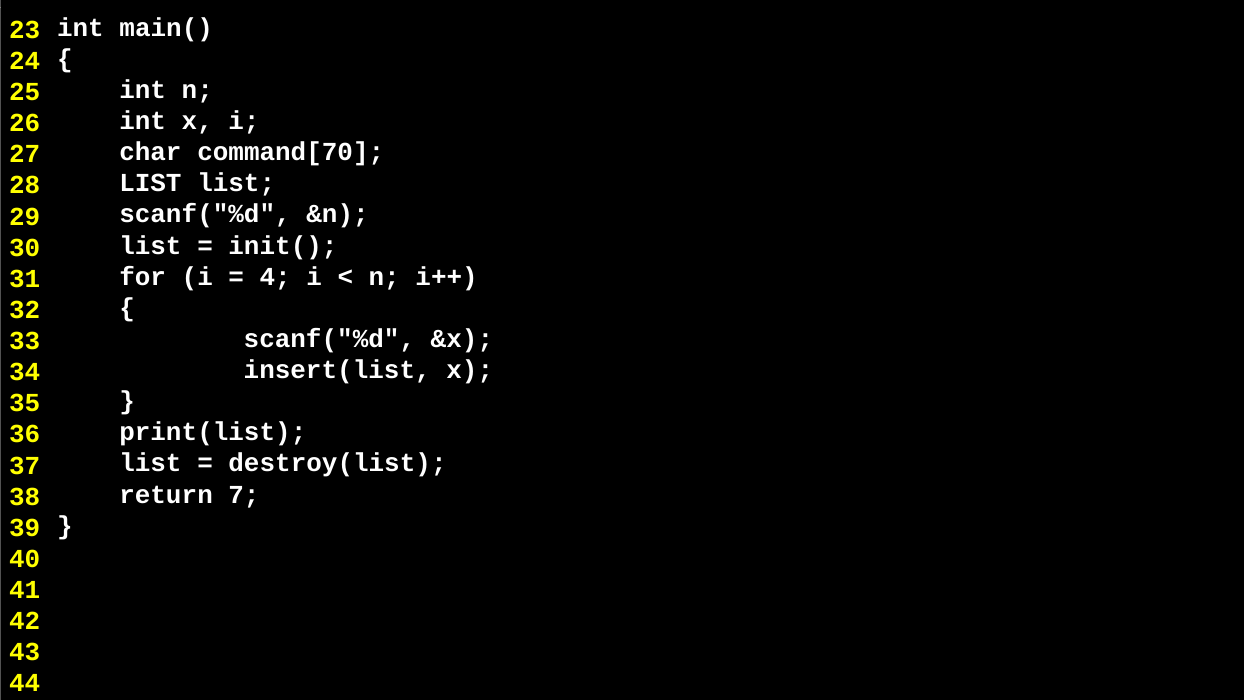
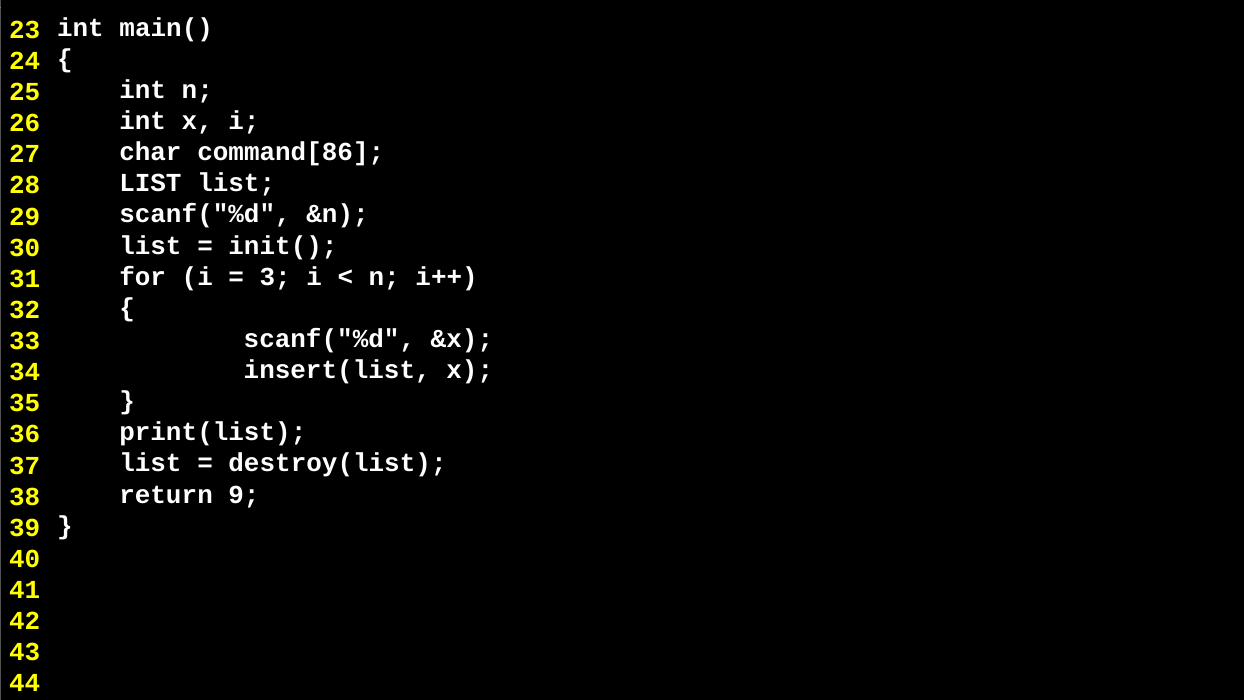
command[70: command[70 -> command[86 (291, 152)
4: 4 -> 3 (275, 276)
7: 7 -> 9 (244, 494)
